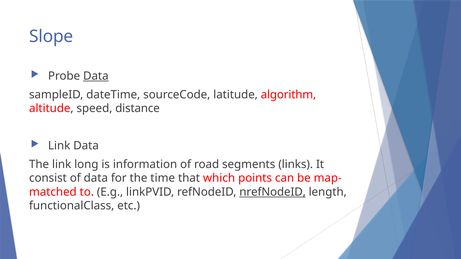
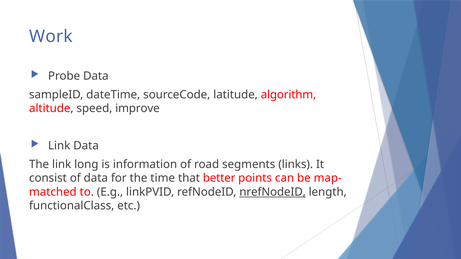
Slope: Slope -> Work (51, 36)
Data underline: present -> none (96, 76)
distance: distance -> improve (138, 109)
which: which -> better (219, 178)
